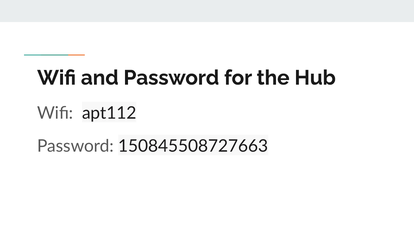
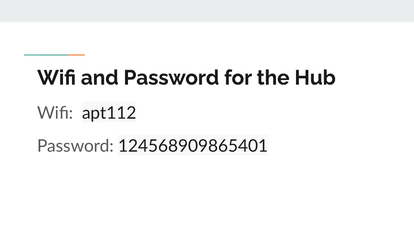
150845508727663: 150845508727663 -> 124568909865401 (193, 146)
